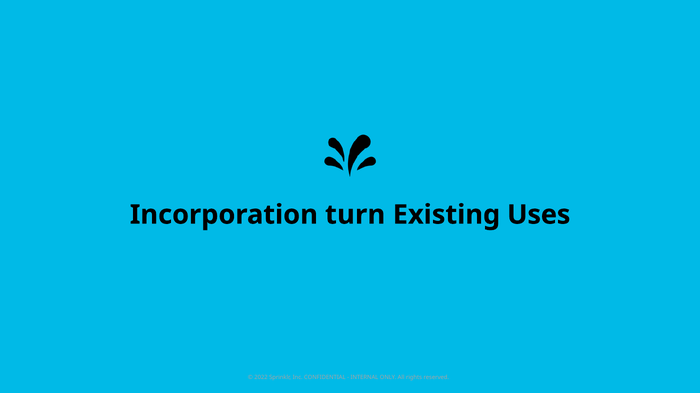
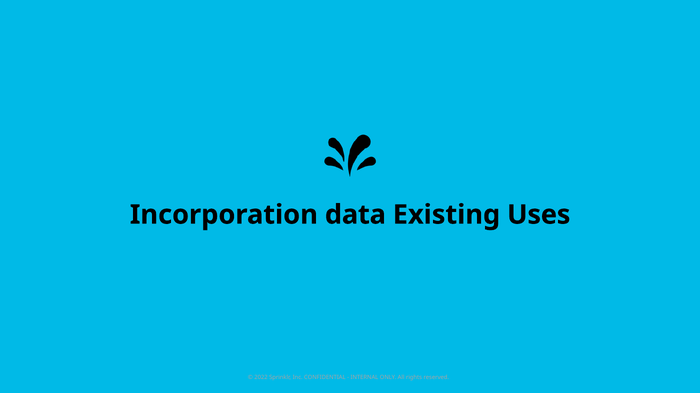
turn: turn -> data (355, 215)
